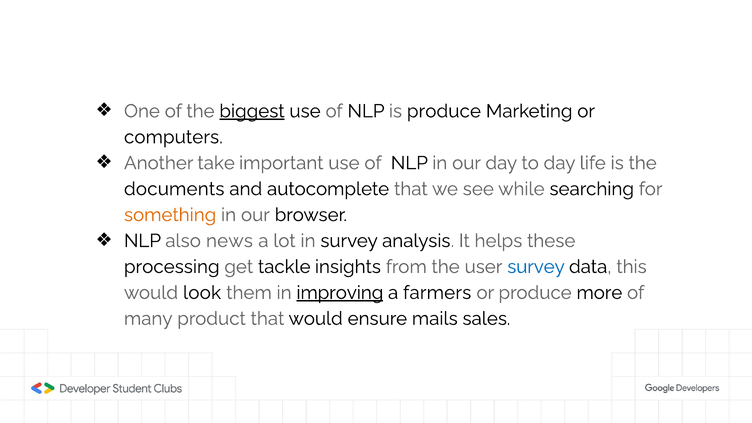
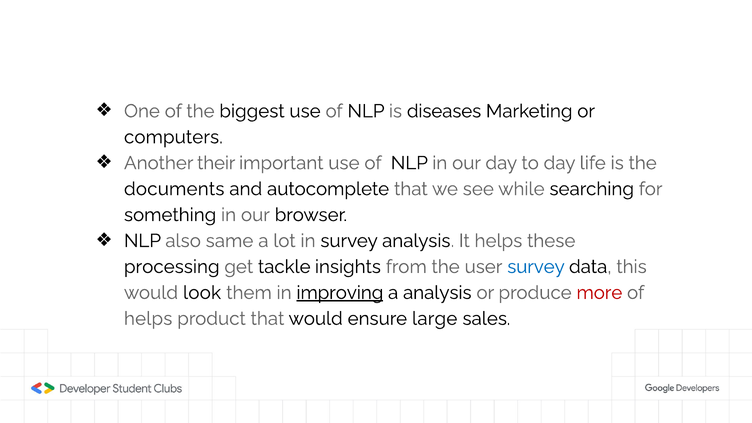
biggest underline: present -> none (252, 111)
is produce: produce -> diseases (444, 111)
take: take -> their (216, 163)
something colour: orange -> black (170, 215)
news: news -> same (230, 241)
a farmers: farmers -> analysis (437, 293)
more colour: black -> red (599, 293)
many: many -> helps (148, 319)
mails: mails -> large (435, 319)
